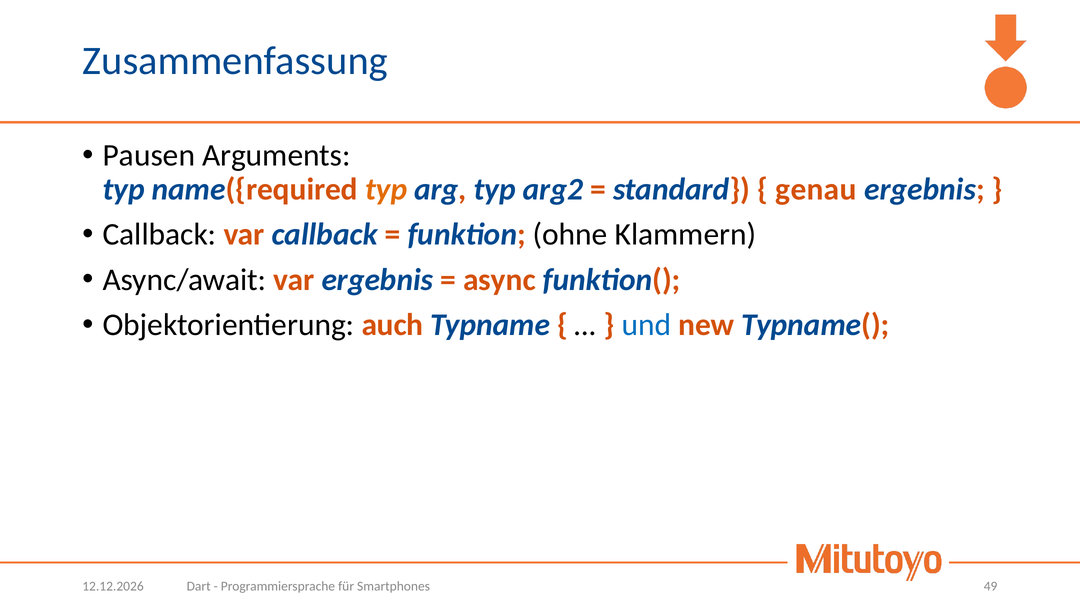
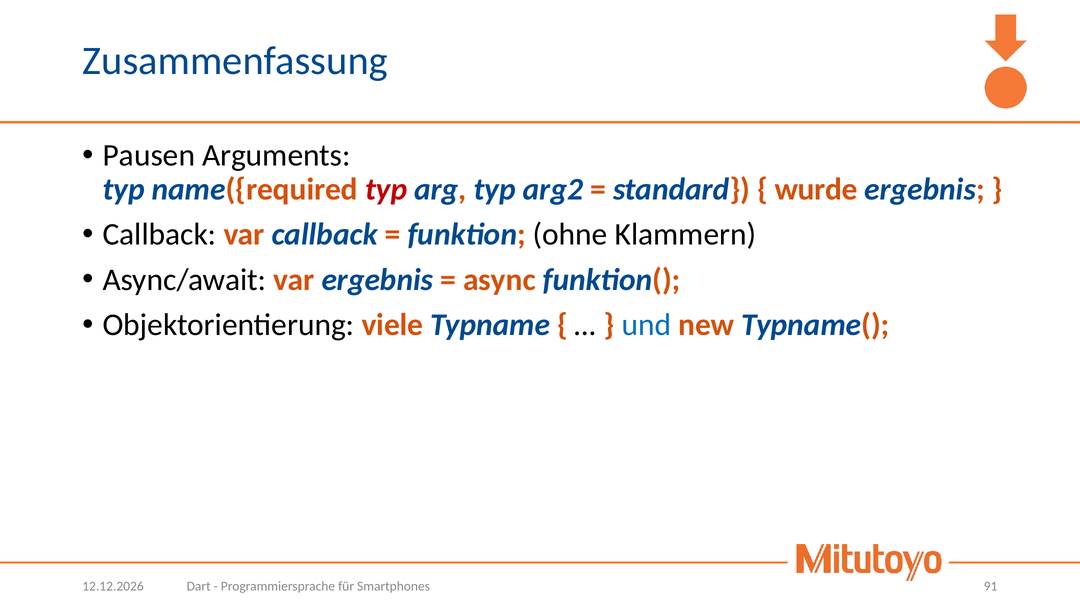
typ colour: orange -> red (386, 190)
genau: genau -> wurde (816, 190)
auch: auch -> viele (392, 325)
49: 49 -> 91 (991, 587)
